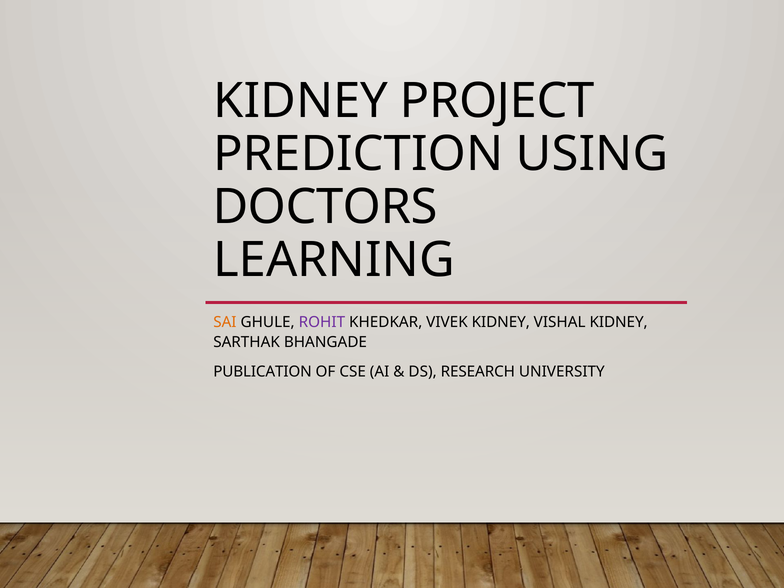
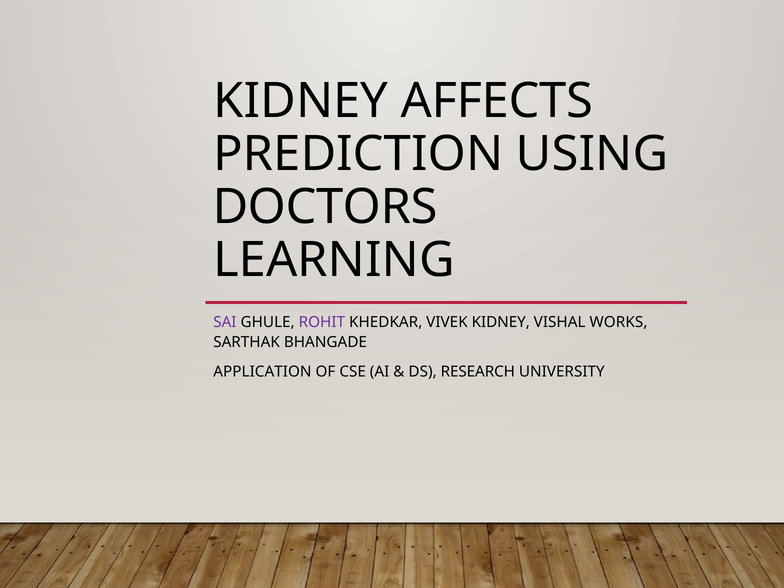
PROJECT: PROJECT -> AFFECTS (497, 101)
SAI colour: orange -> purple (225, 322)
VISHAL KIDNEY: KIDNEY -> WORKS (619, 322)
PUBLICATION: PUBLICATION -> APPLICATION (262, 372)
